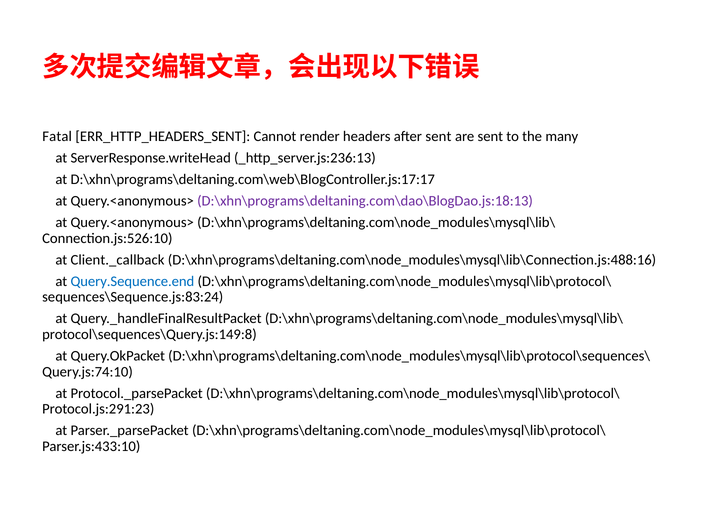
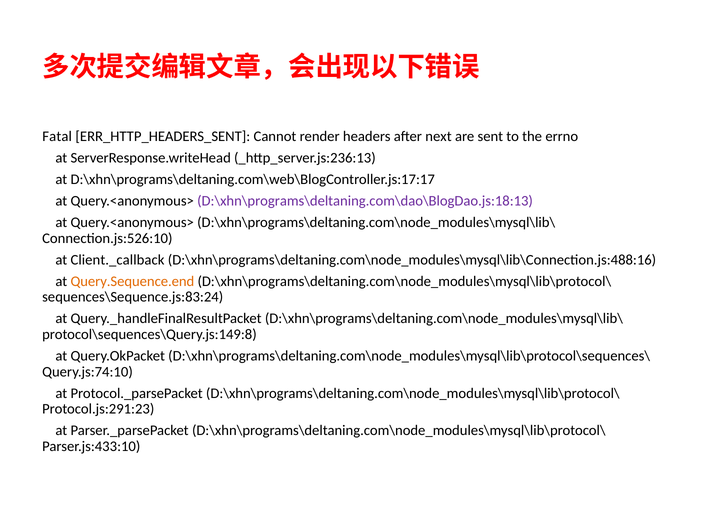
after sent: sent -> next (438, 137)
many: many -> errno (562, 137)
Query.Sequence.end colour: blue -> orange (132, 281)
